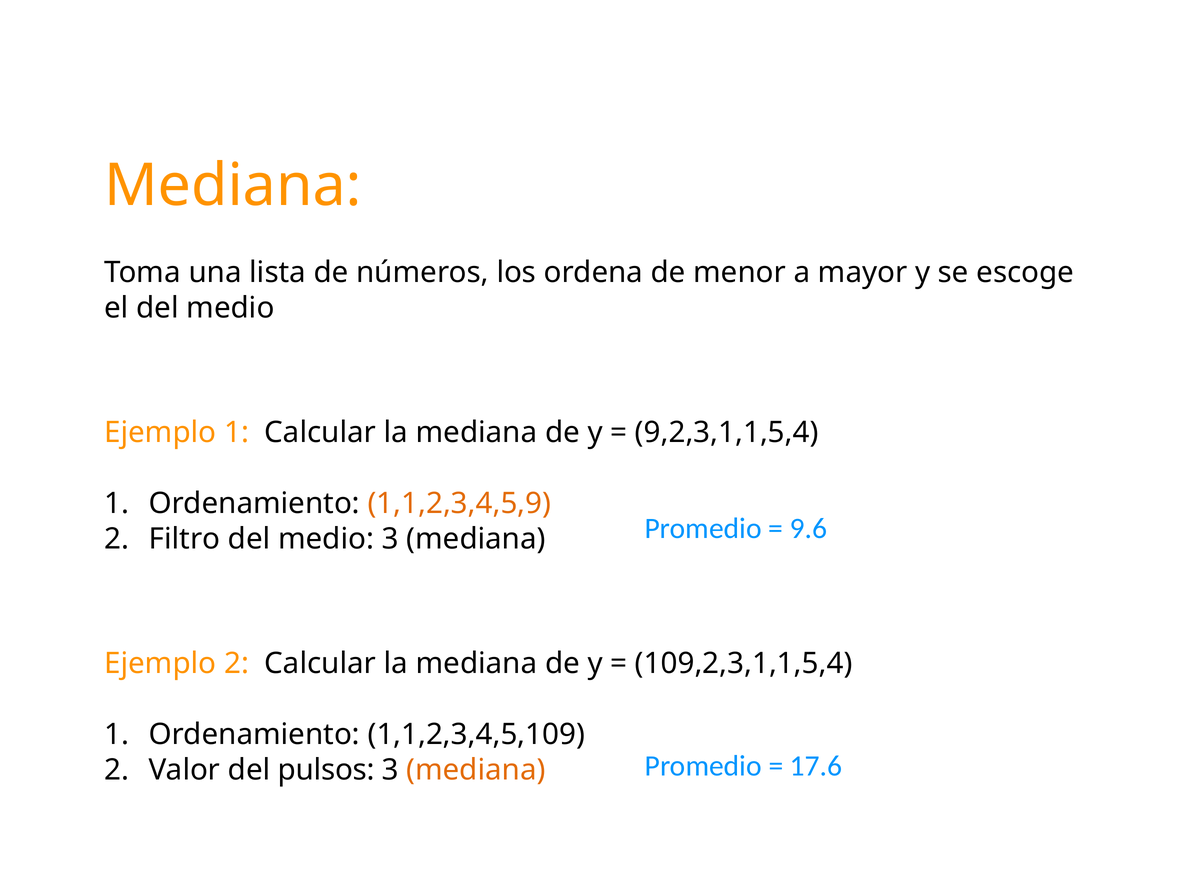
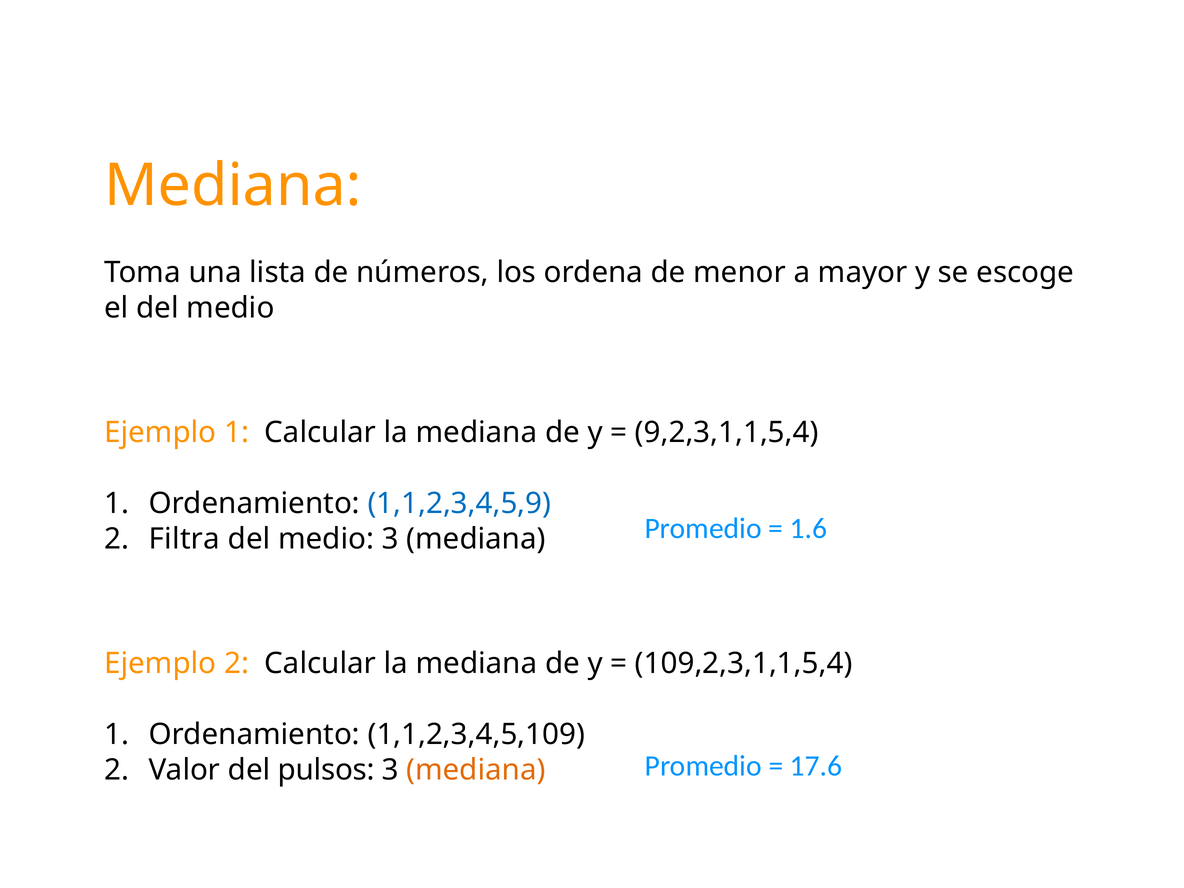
1,1,2,3,4,5,9 colour: orange -> blue (459, 504)
9.6: 9.6 -> 1.6 (808, 528)
Filtro: Filtro -> Filtra (184, 539)
